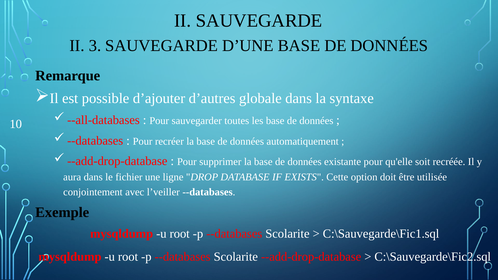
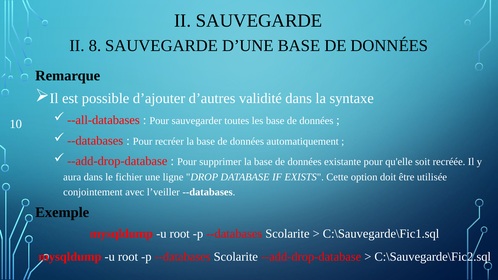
3: 3 -> 8 (95, 46)
globale: globale -> validité (260, 98)
